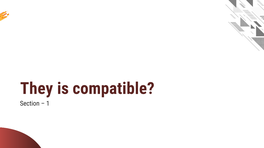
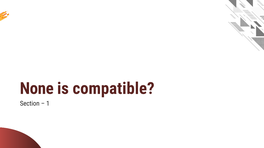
They: They -> None (37, 89)
